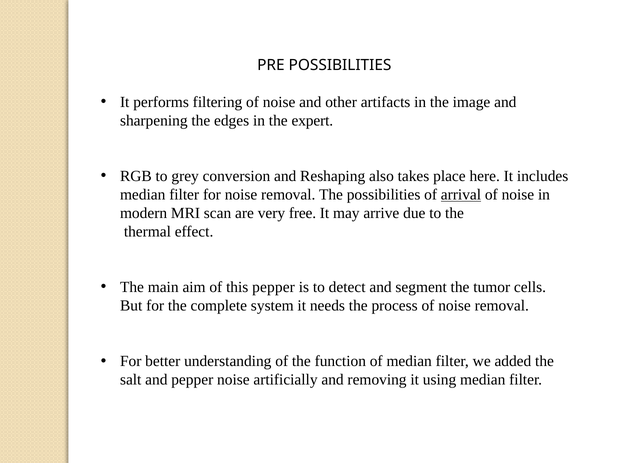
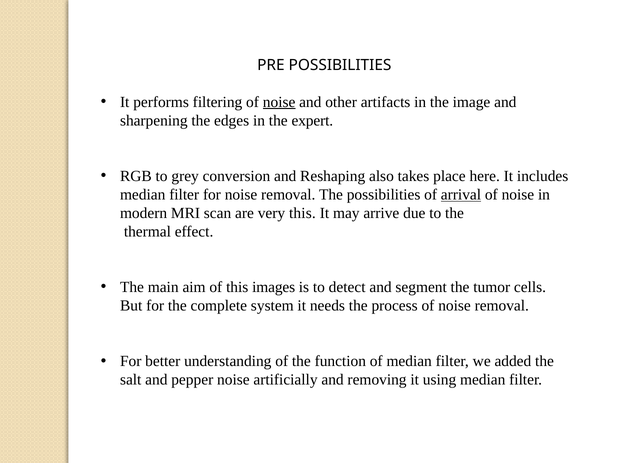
noise underline: none -> present (279, 102)
very free: free -> this (302, 213)
this pepper: pepper -> images (274, 287)
